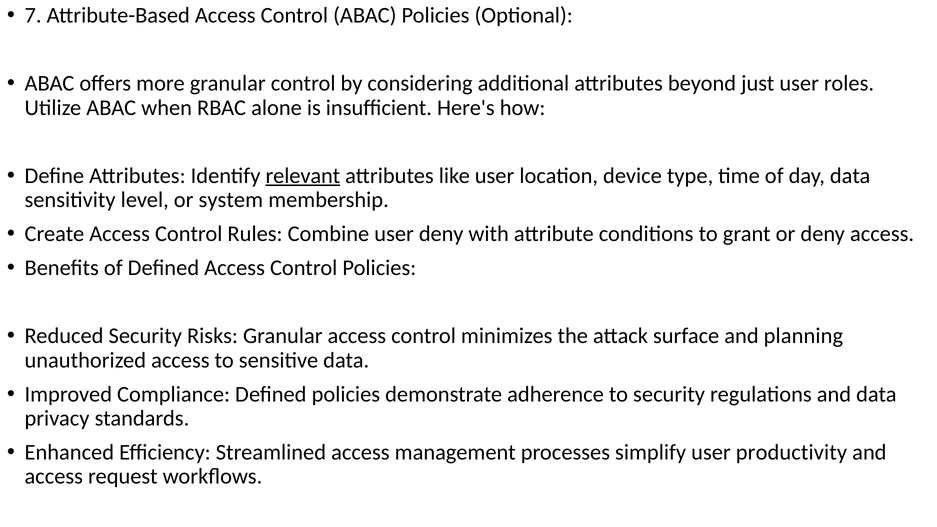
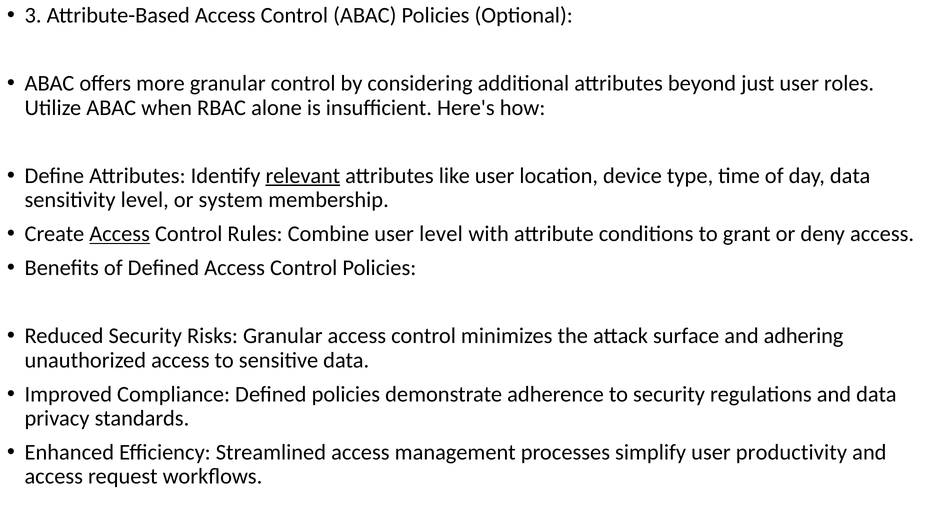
7: 7 -> 3 (33, 16)
Access underline: none -> present (120, 234)
user deny: deny -> level (441, 234)
planning: planning -> adhering (804, 336)
